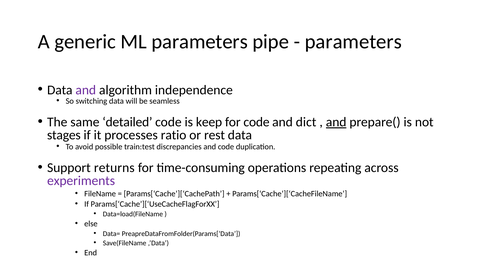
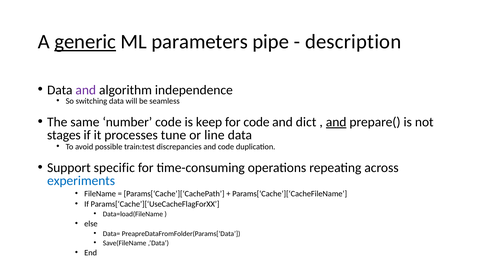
generic underline: none -> present (85, 42)
parameters: parameters -> description (353, 42)
detailed: detailed -> number (127, 122)
ratio: ratio -> tune (174, 135)
rest: rest -> line (214, 135)
returns: returns -> specific (114, 168)
experiments colour: purple -> blue (81, 181)
